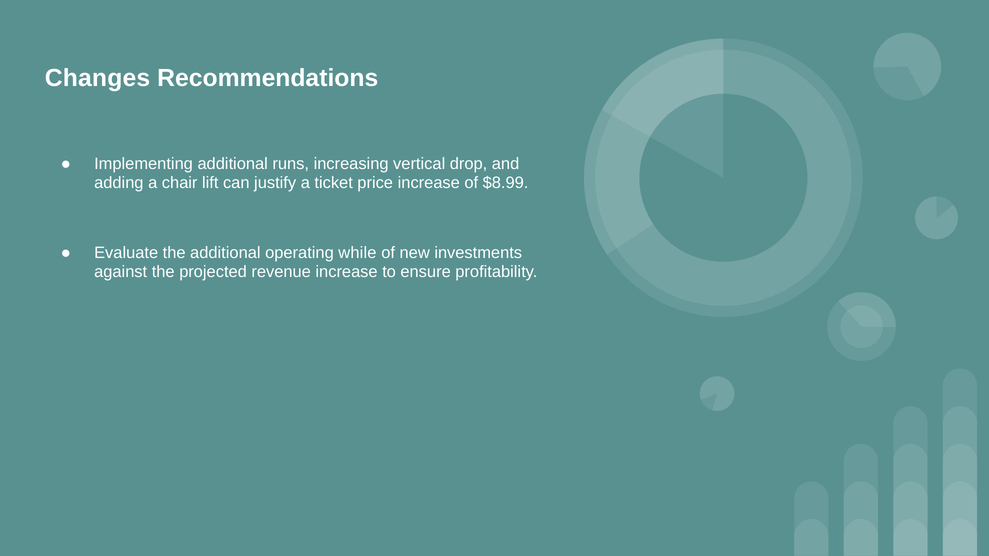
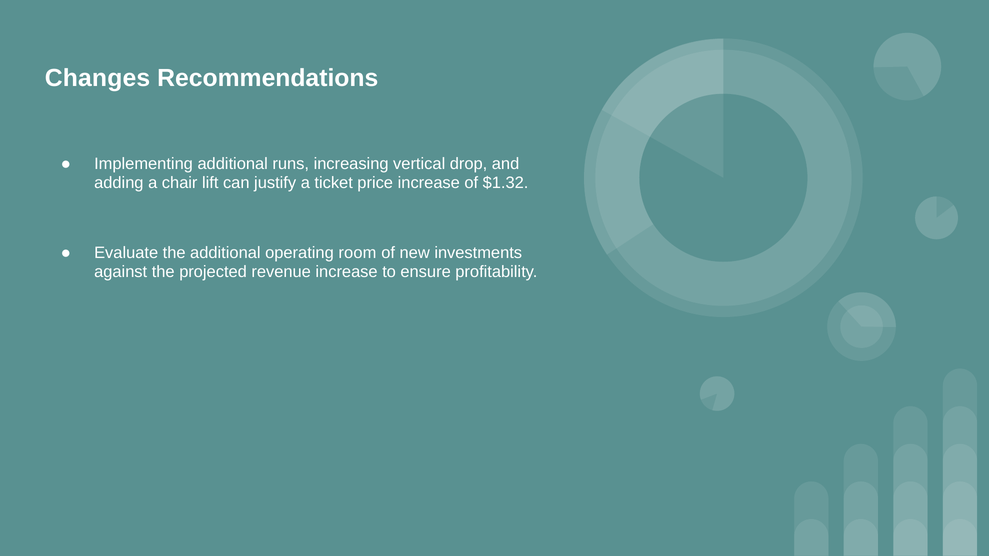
$8.99: $8.99 -> $1.32 (506, 183)
while: while -> room (357, 253)
